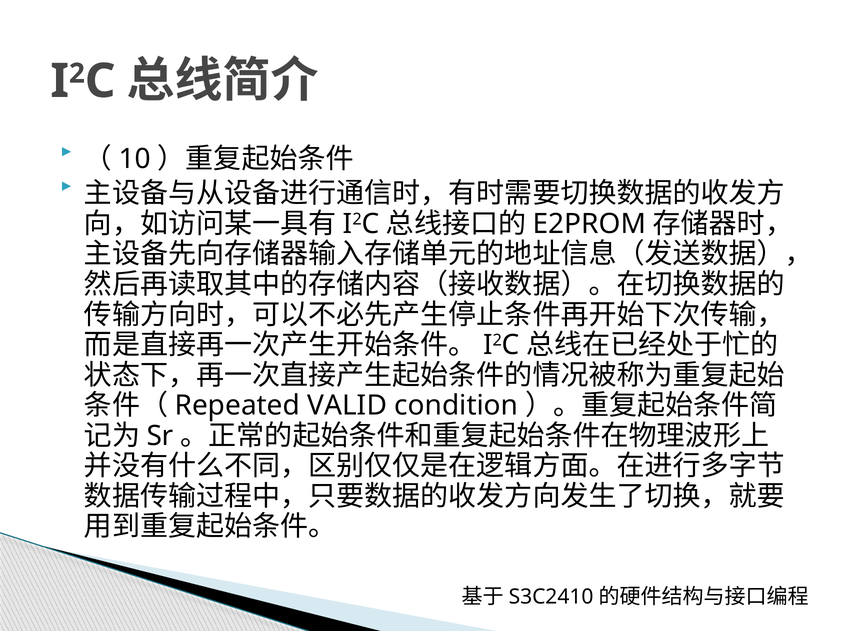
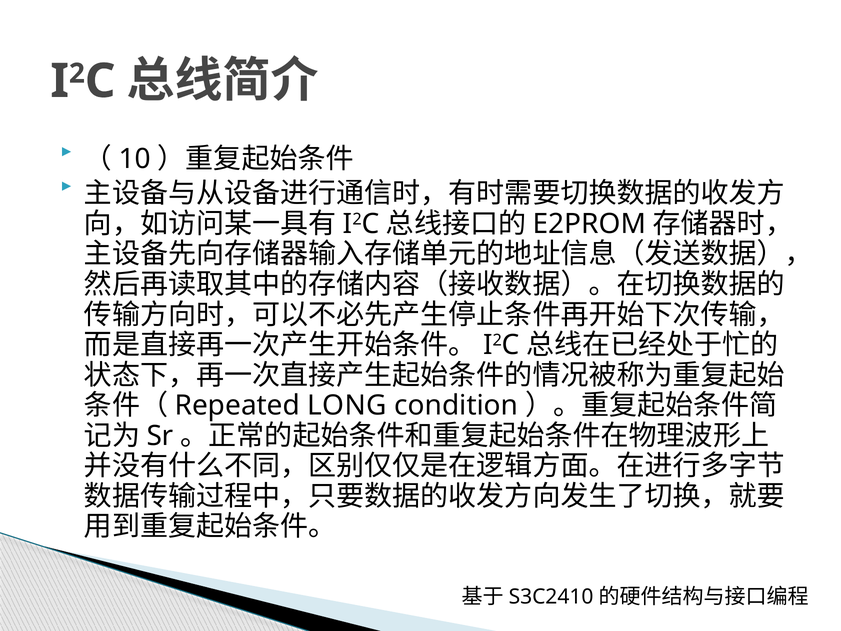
VALID: VALID -> LONG (347, 405)
